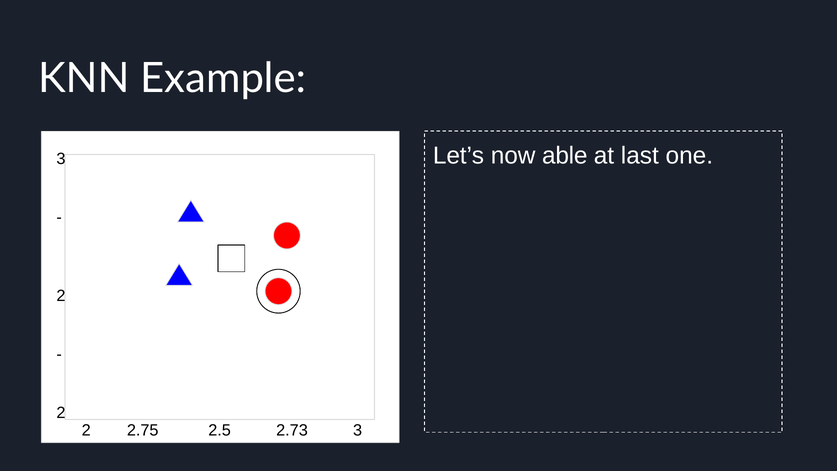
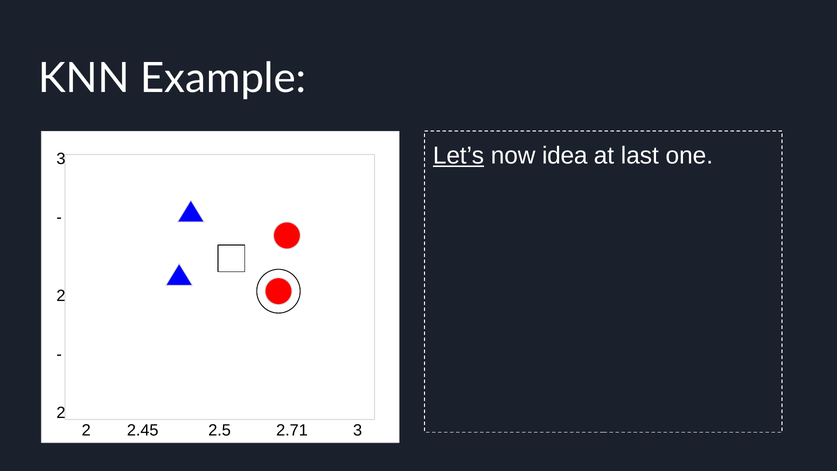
Let’s underline: none -> present (458, 156)
now able: able -> idea (565, 156)
2.75: 2.75 -> 2.45 (143, 430)
2.73: 2.73 -> 2.71 (292, 430)
